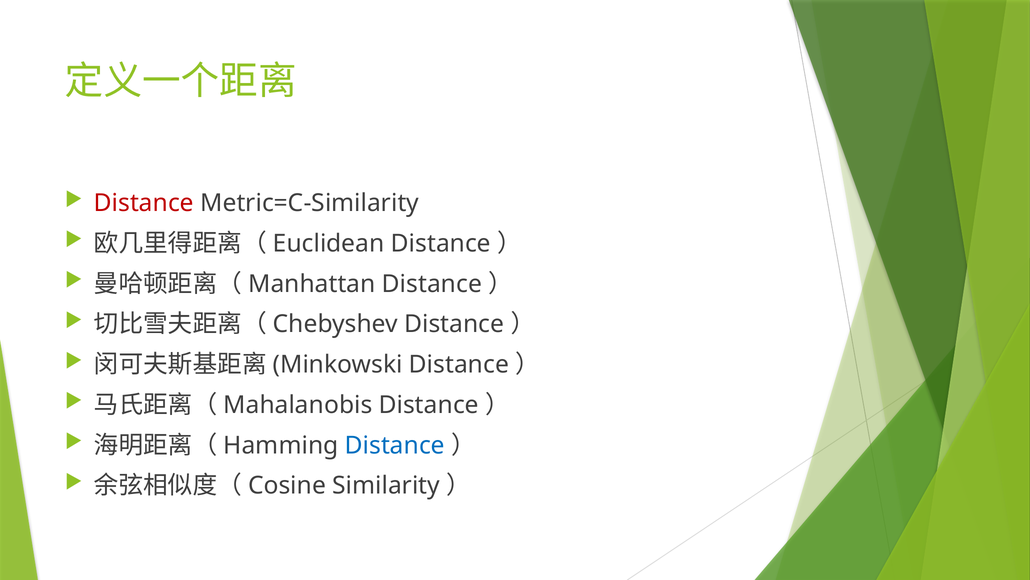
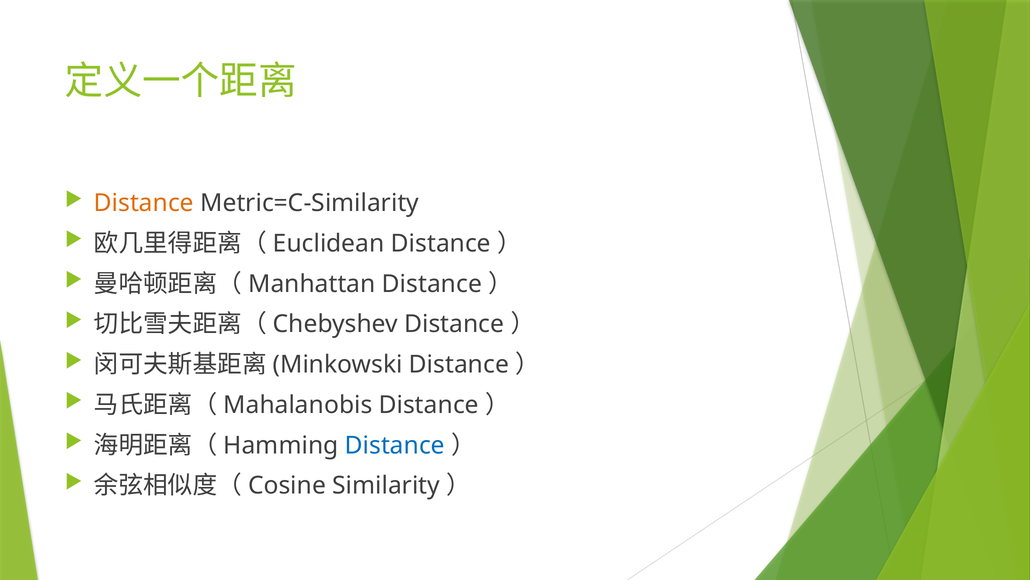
Distance colour: red -> orange (144, 203)
